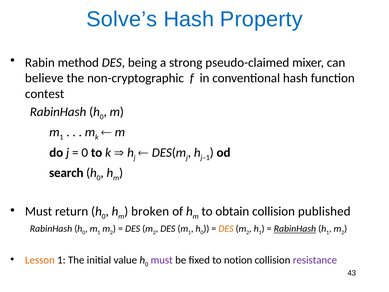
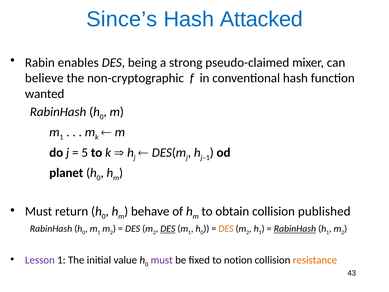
Solve’s: Solve’s -> Since’s (122, 19)
Property: Property -> Attacked (261, 19)
method: method -> enables (78, 63)
contest: contest -> wanted (45, 94)
0: 0 -> 5 (85, 152)
search: search -> planet (66, 173)
broken: broken -> behave (150, 211)
DES underline: none -> present (168, 229)
Lesson colour: orange -> purple (40, 260)
resistance colour: purple -> orange (315, 260)
